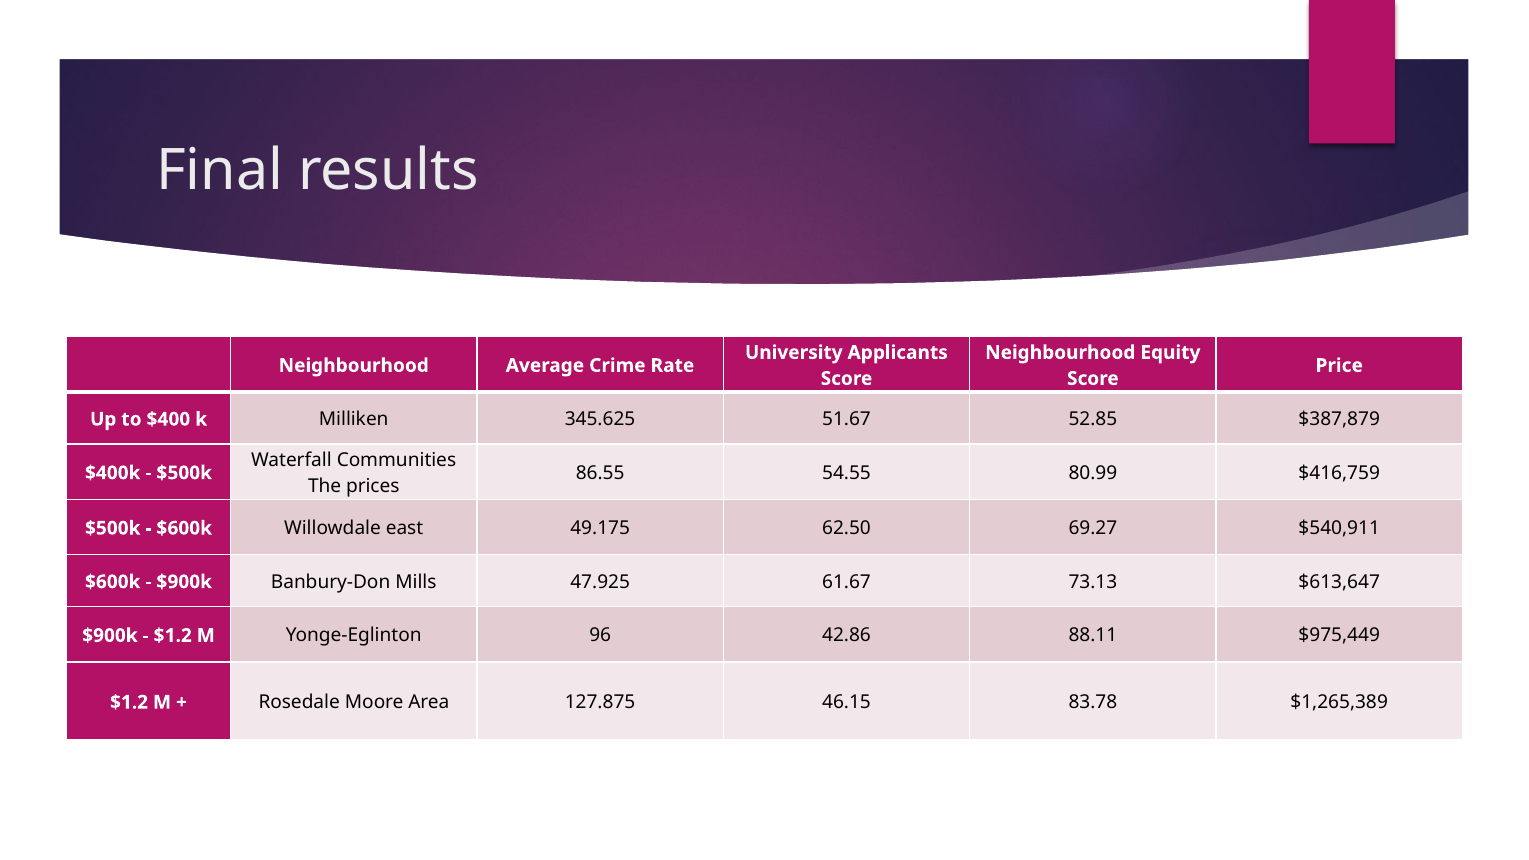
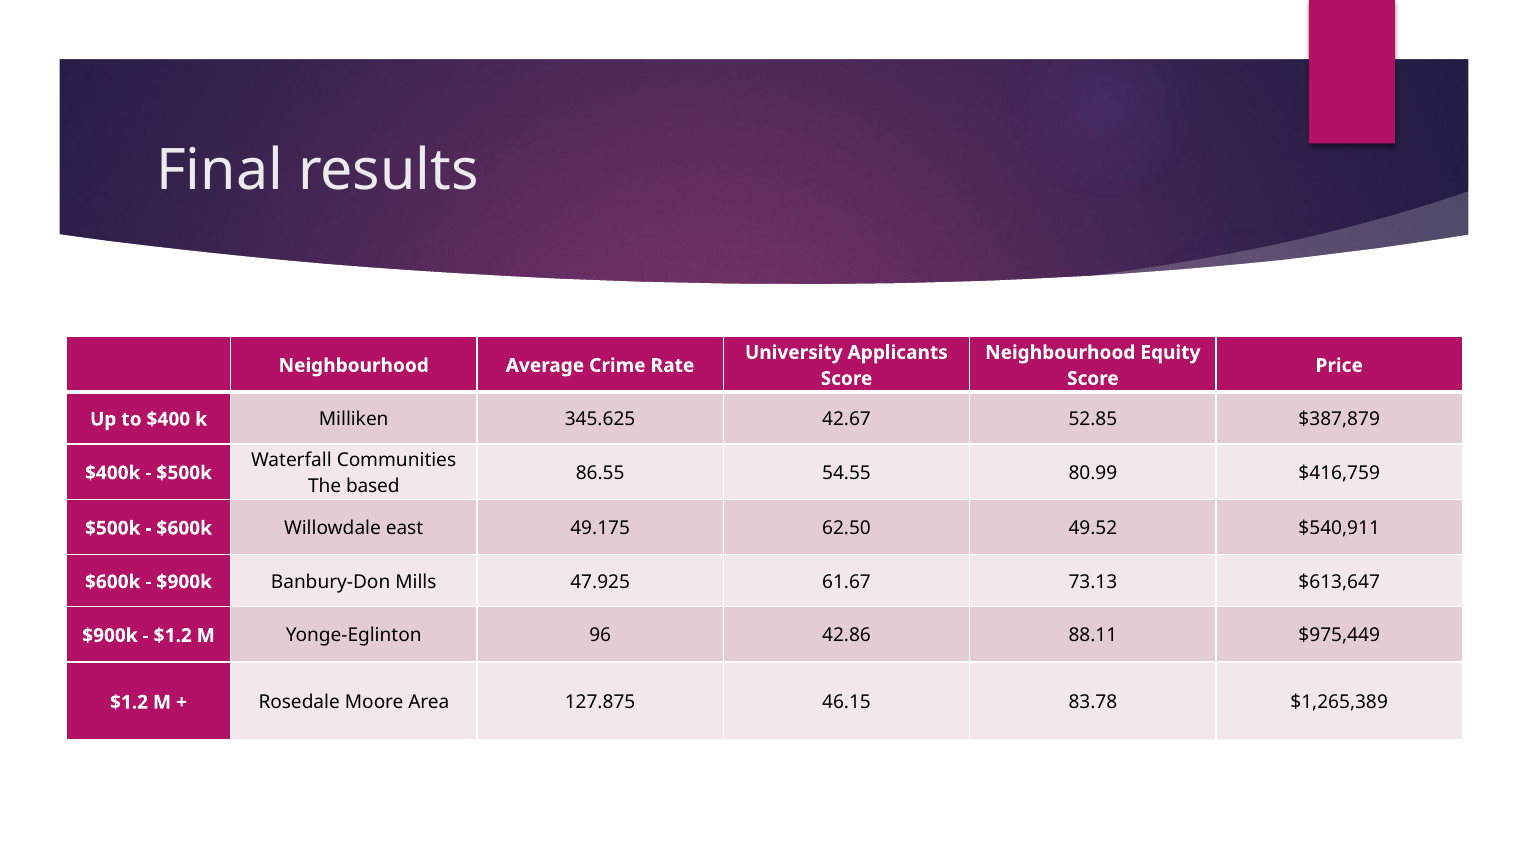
51.67: 51.67 -> 42.67 (847, 419)
prices: prices -> based (373, 486)
69.27: 69.27 -> 49.52 (1093, 528)
